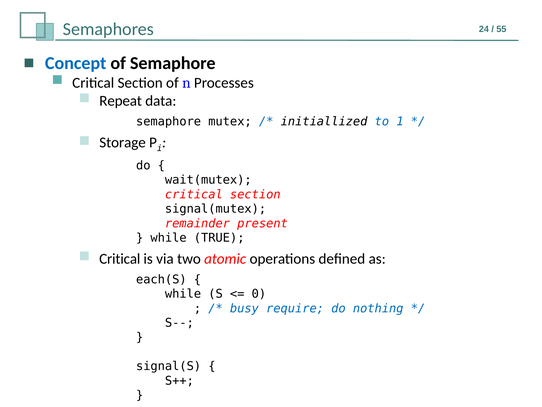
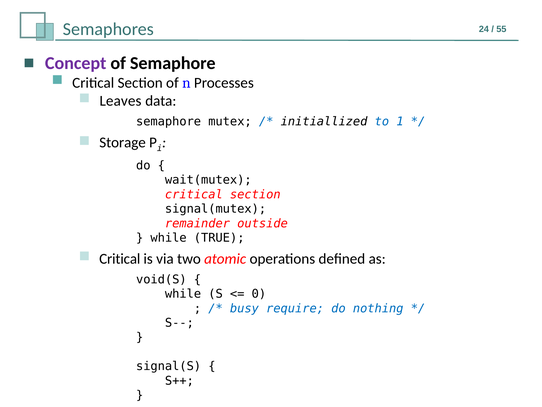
Concept colour: blue -> purple (76, 63)
Repeat: Repeat -> Leaves (120, 101)
present: present -> outside (263, 223)
each(S: each(S -> void(S (161, 279)
